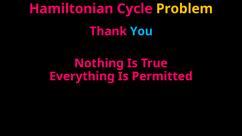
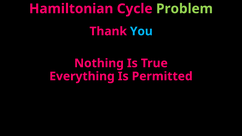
Problem colour: yellow -> light green (184, 9)
